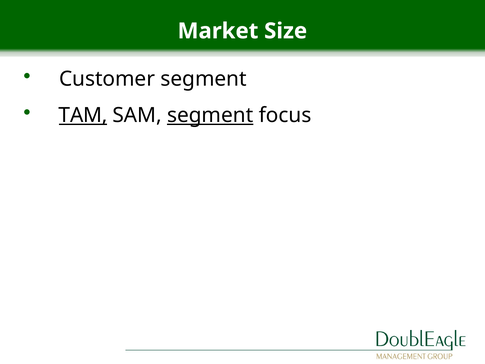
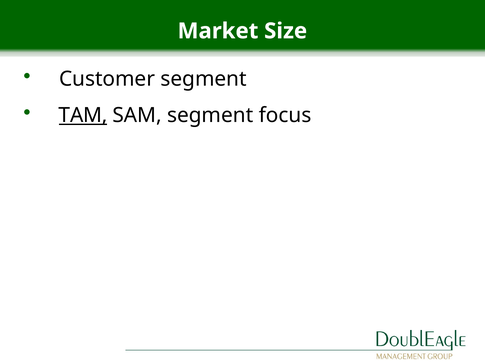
segment underline: present -> none (210, 115)
